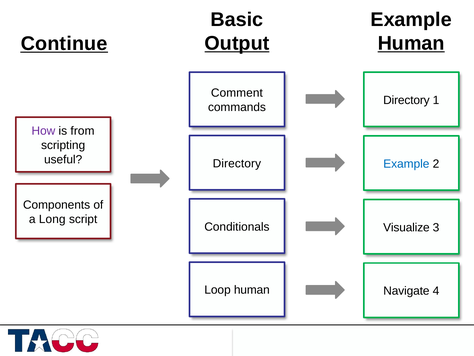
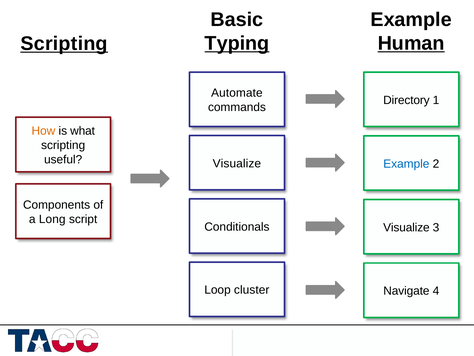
Output: Output -> Typing (237, 43)
Continue: Continue -> Scripting (64, 43)
Comment: Comment -> Automate (237, 93)
How colour: purple -> orange (43, 131)
from: from -> what (83, 131)
Directory: Directory -> Visualize (237, 163)
Loop human: human -> cluster (252, 290)
